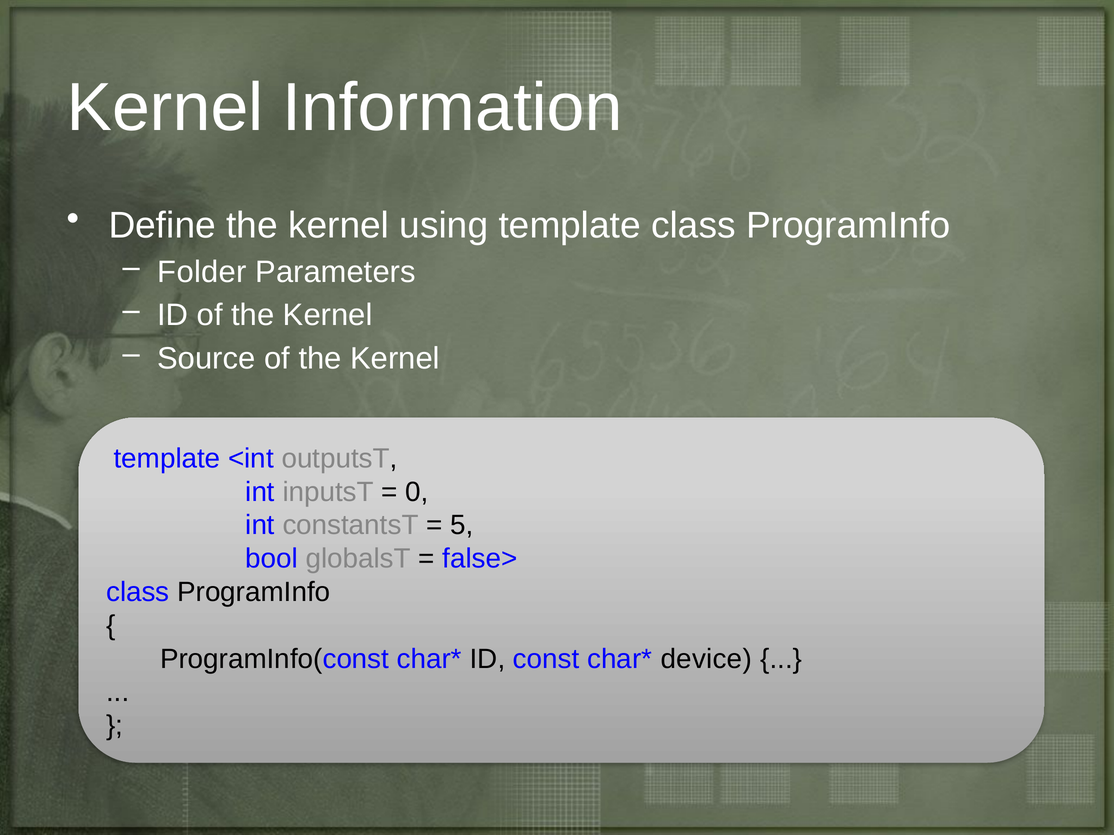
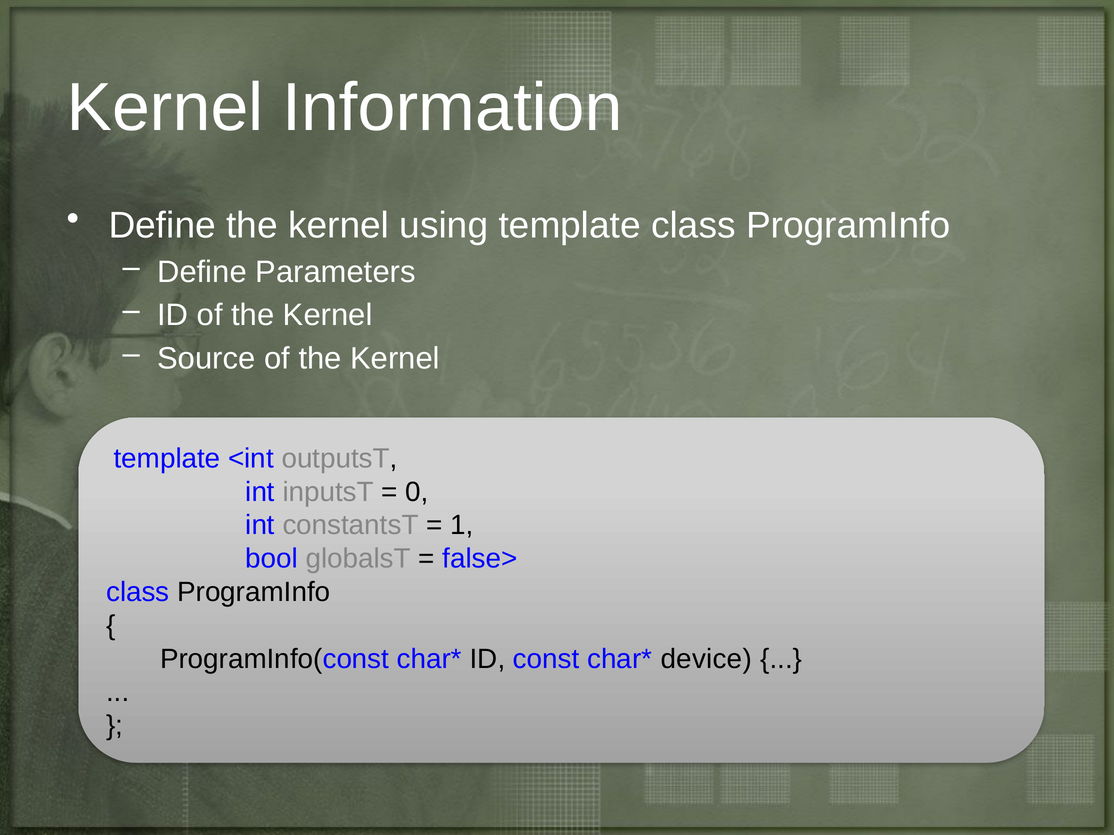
Folder: Folder -> Define (202, 272)
5: 5 -> 1 (462, 526)
